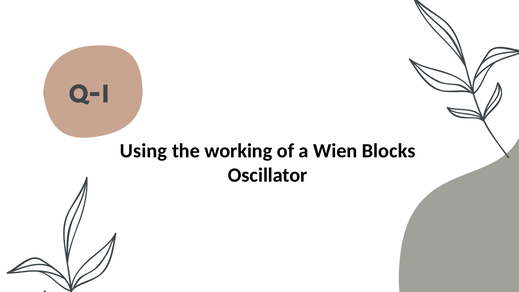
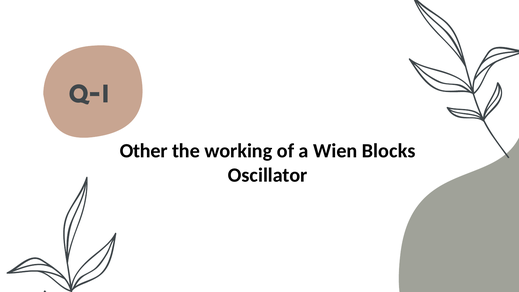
Using: Using -> Other (144, 151)
